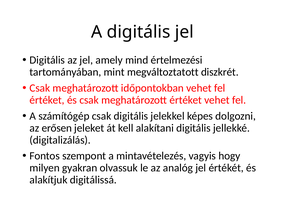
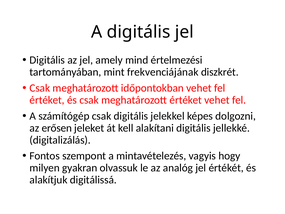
megváltoztatott: megváltoztatott -> frekvenciájának (163, 72)
